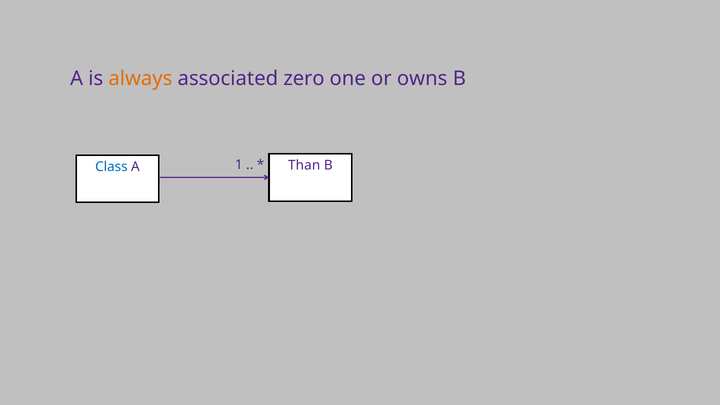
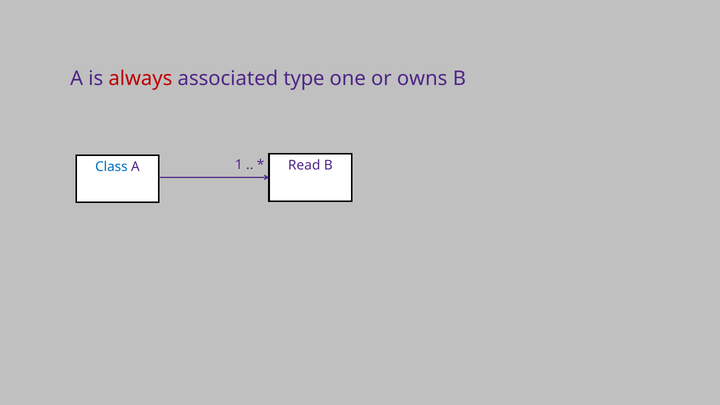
always colour: orange -> red (140, 78)
zero: zero -> type (304, 78)
Than: Than -> Read (304, 165)
